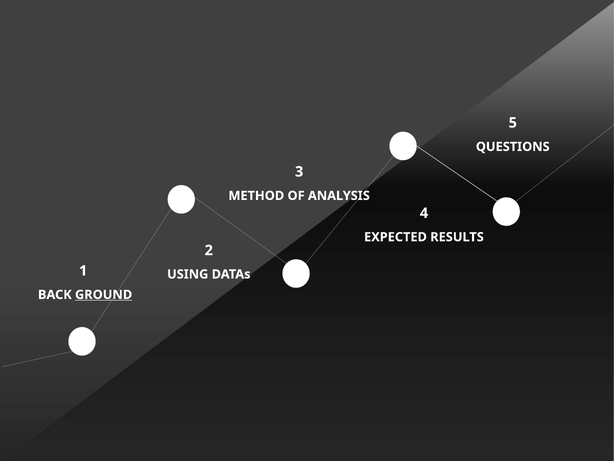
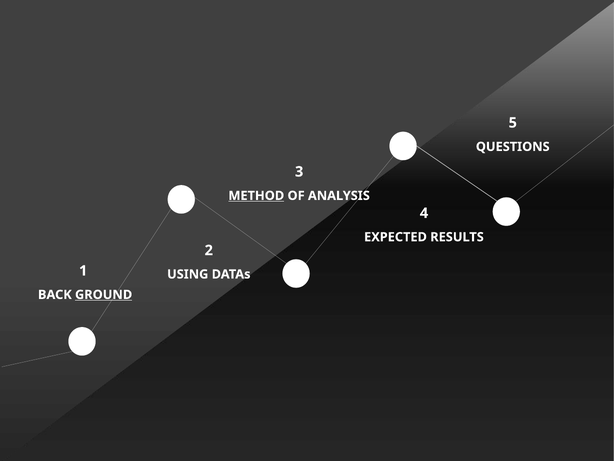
METHOD underline: none -> present (256, 195)
